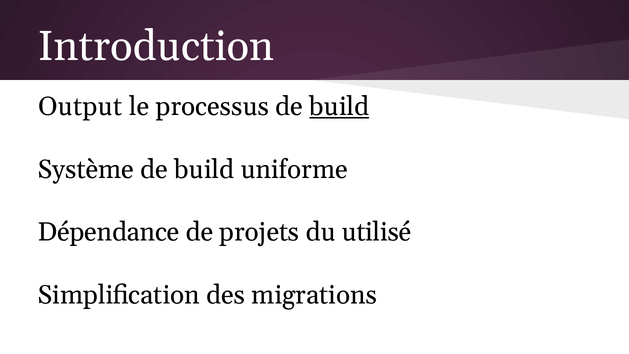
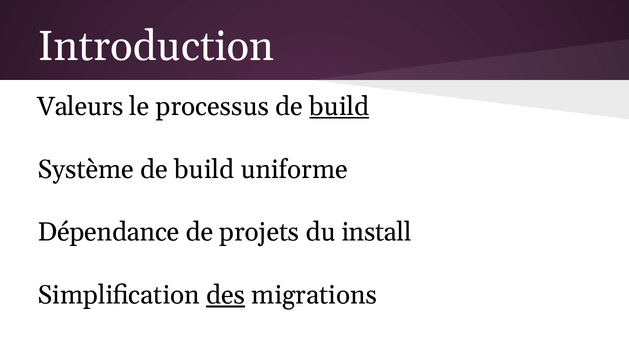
Output: Output -> Valeurs (80, 106)
utilisé: utilisé -> install (377, 232)
des underline: none -> present (226, 295)
